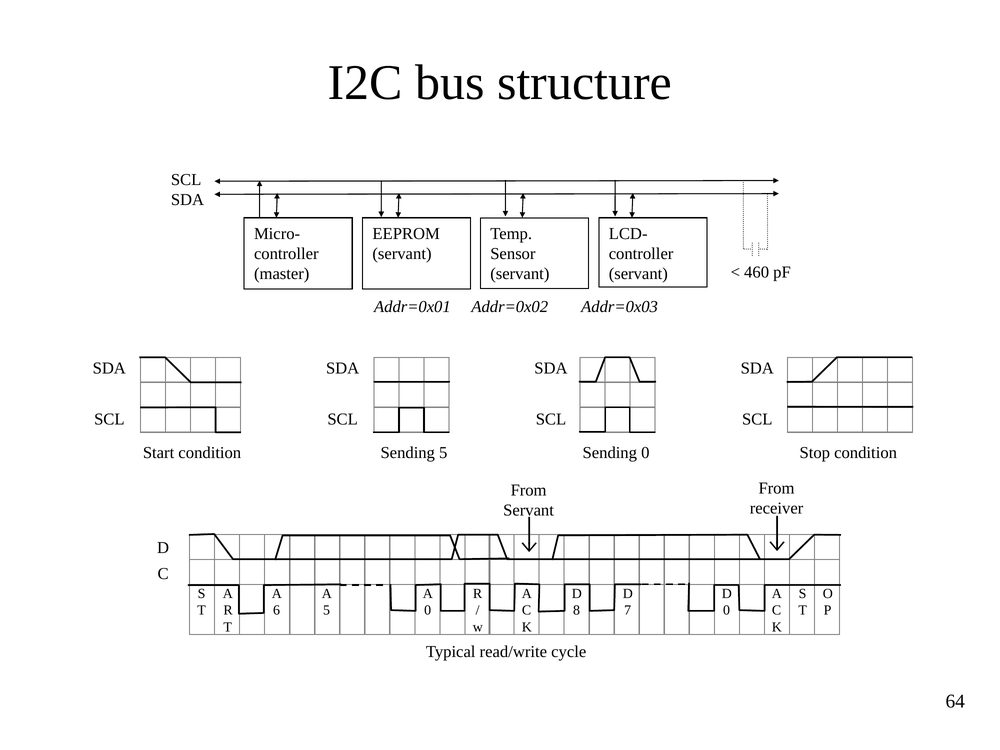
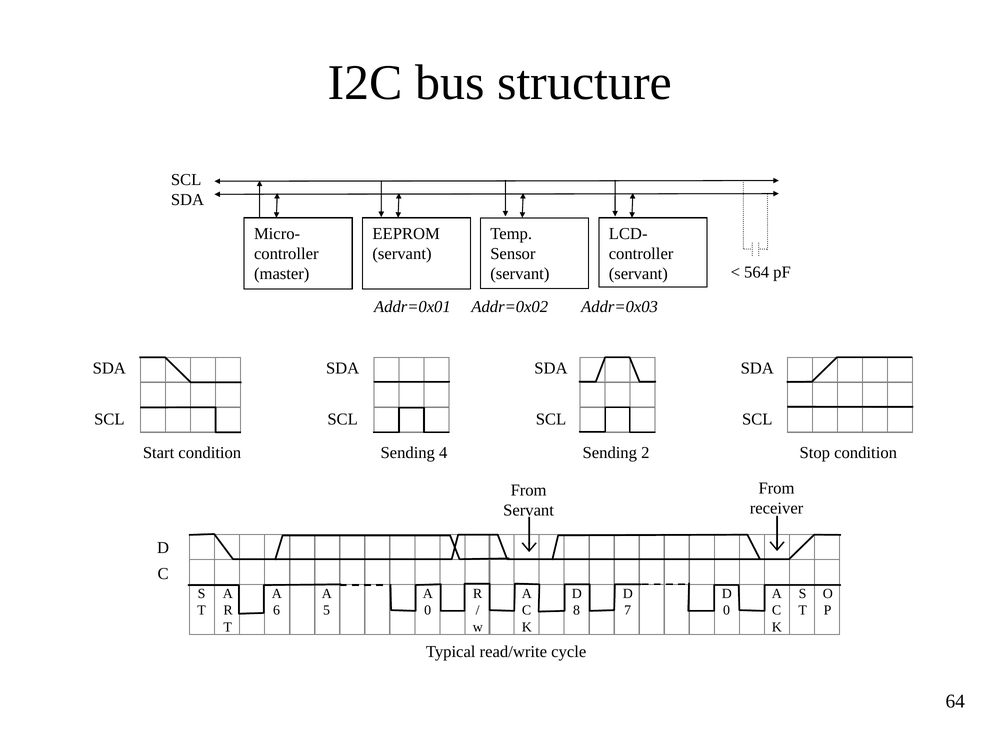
460: 460 -> 564 (757, 272)
Sending 5: 5 -> 4 (443, 453)
Sending 0: 0 -> 2 (645, 453)
